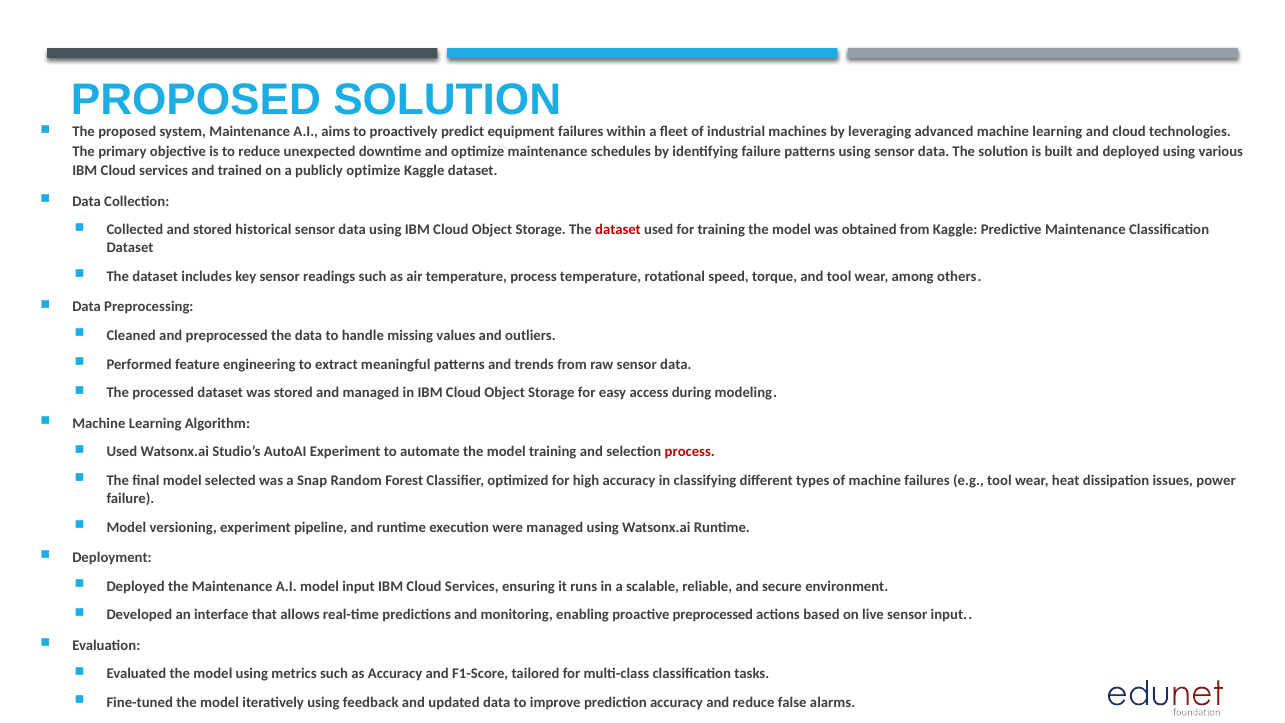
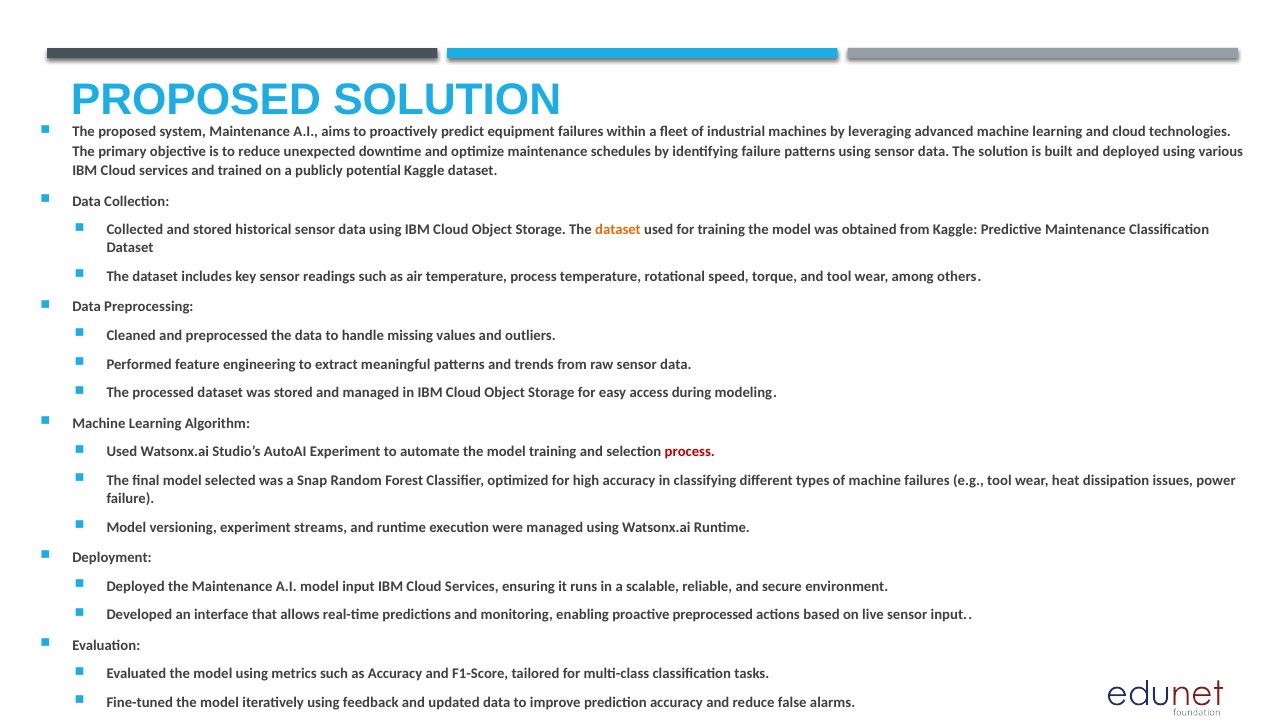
publicly optimize: optimize -> potential (374, 171)
dataset colour: red -> orange (618, 230)
pipeline: pipeline -> streams (321, 527)
